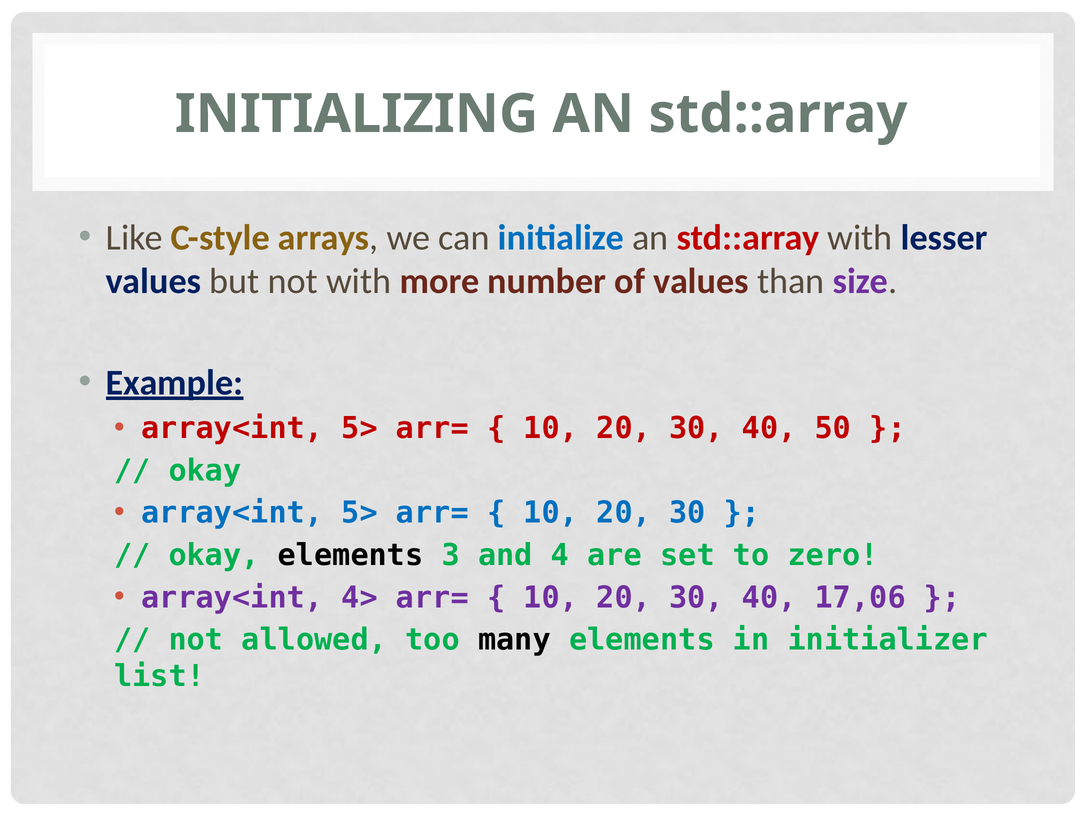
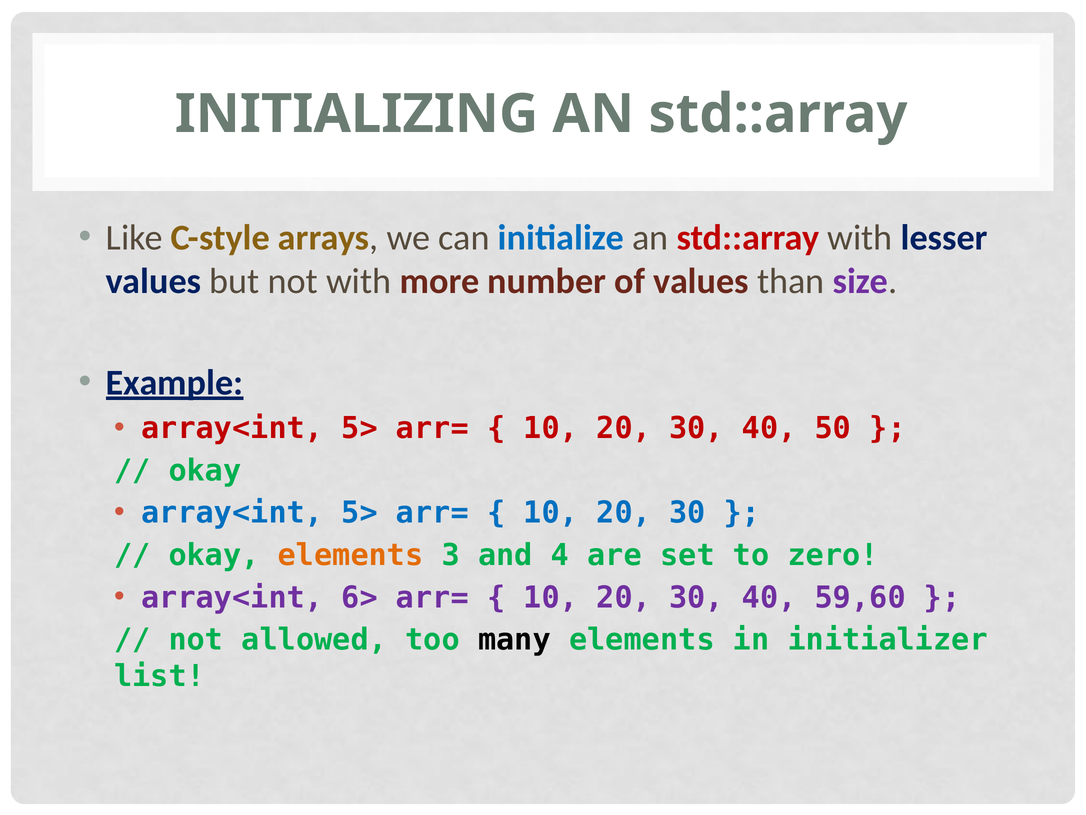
elements colour: black -> orange (351, 555)
4>: 4> -> 6> (360, 597)
17,06: 17,06 -> 59,60 (860, 597)
